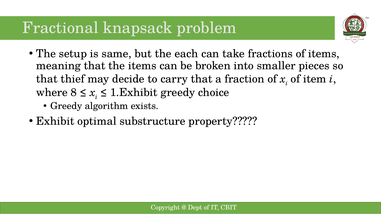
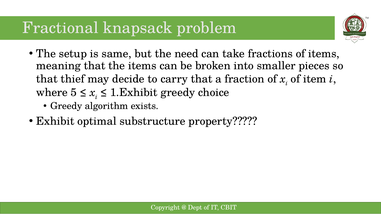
each: each -> need (187, 54)
8: 8 -> 5 (74, 93)
